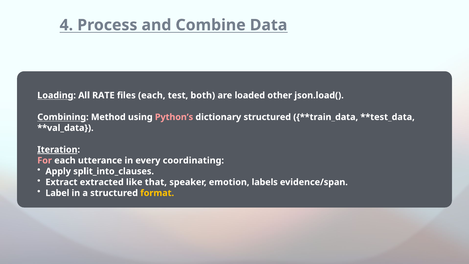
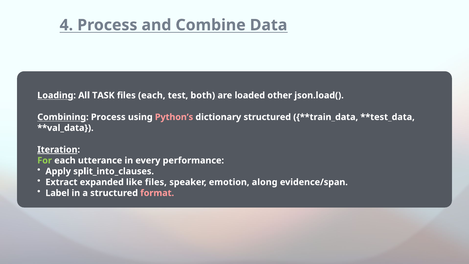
RATE: RATE -> TASK (103, 95)
Combining Method: Method -> Process (108, 117)
For colour: pink -> light green (45, 160)
coordinating: coordinating -> performance (193, 160)
extracted: extracted -> expanded (102, 182)
like that: that -> files (156, 182)
labels: labels -> along (265, 182)
format colour: yellow -> pink (157, 193)
